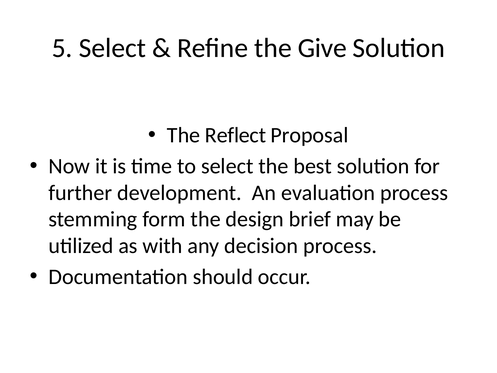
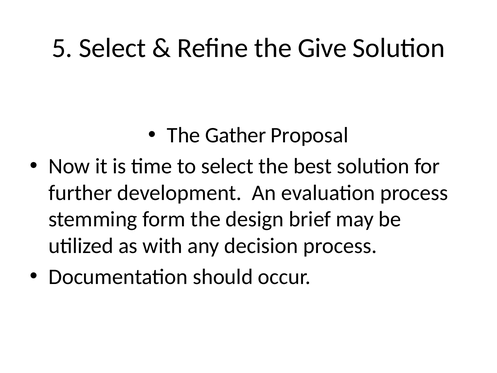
Reflect: Reflect -> Gather (236, 135)
